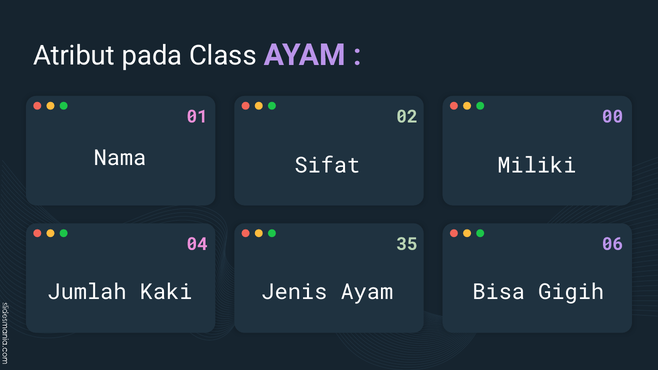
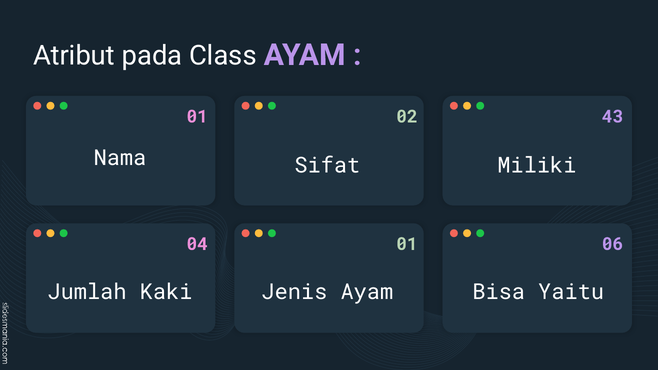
00: 00 -> 43 (613, 117)
04 35: 35 -> 01 (407, 244)
Gigih: Gigih -> Yaitu (571, 292)
